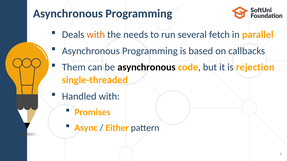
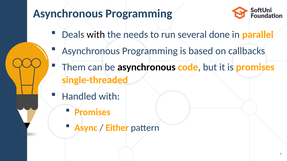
with colour: orange -> black (96, 35)
fetch: fetch -> done (219, 35)
is rejection: rejection -> promises (255, 67)
